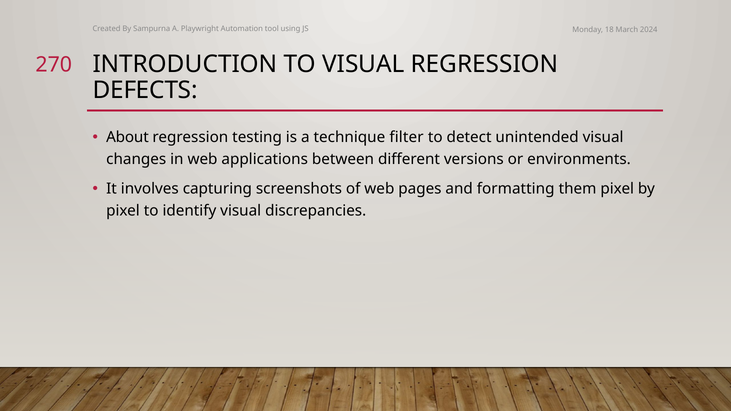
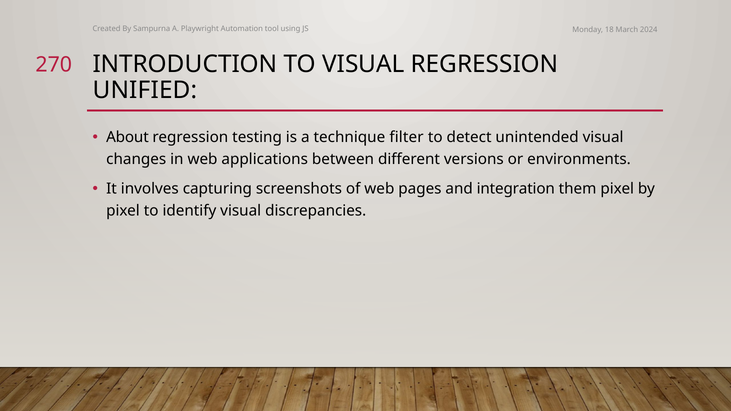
DEFECTS: DEFECTS -> UNIFIED (145, 90)
formatting: formatting -> integration (516, 189)
